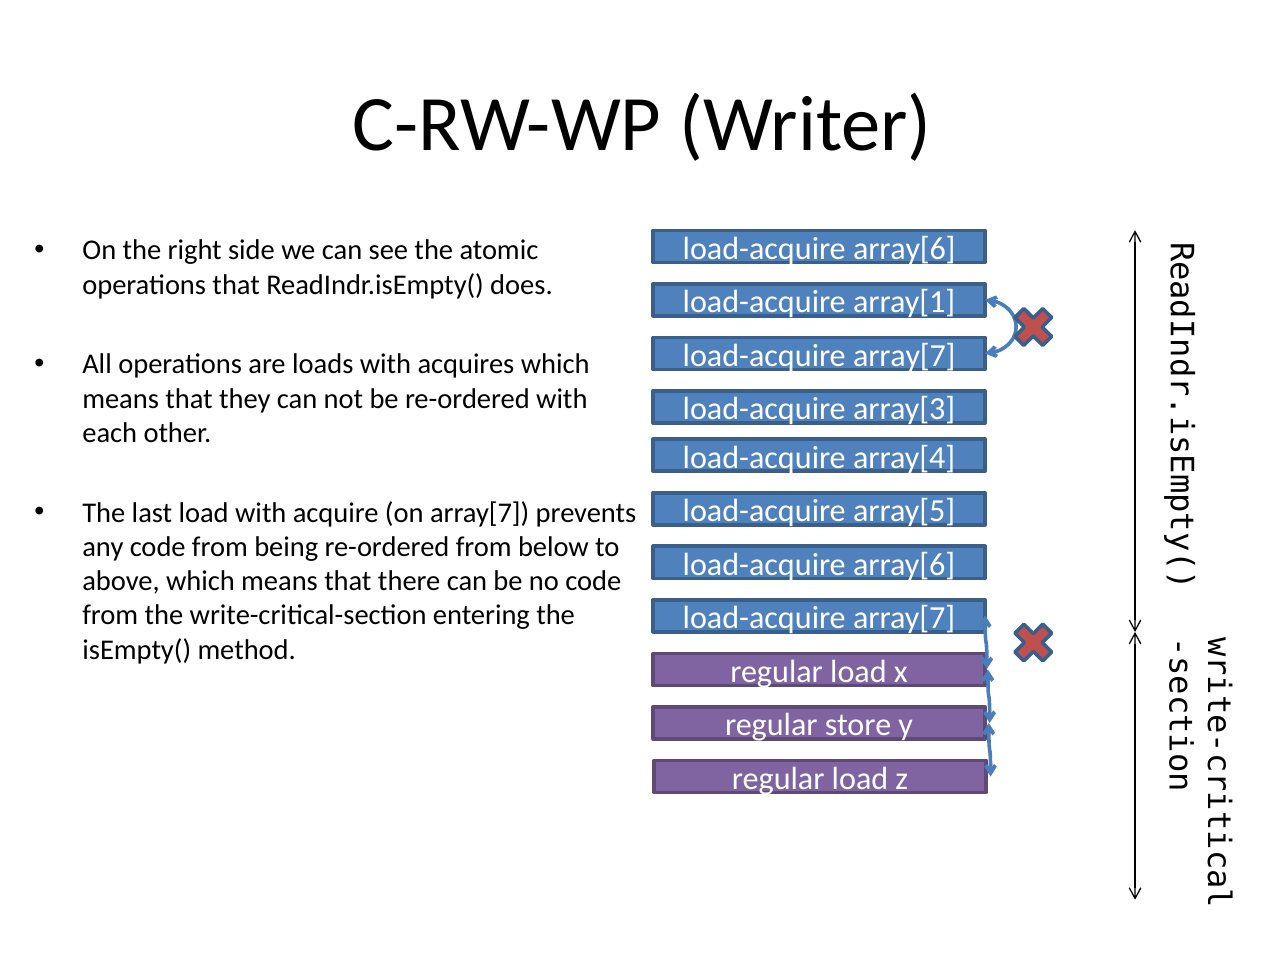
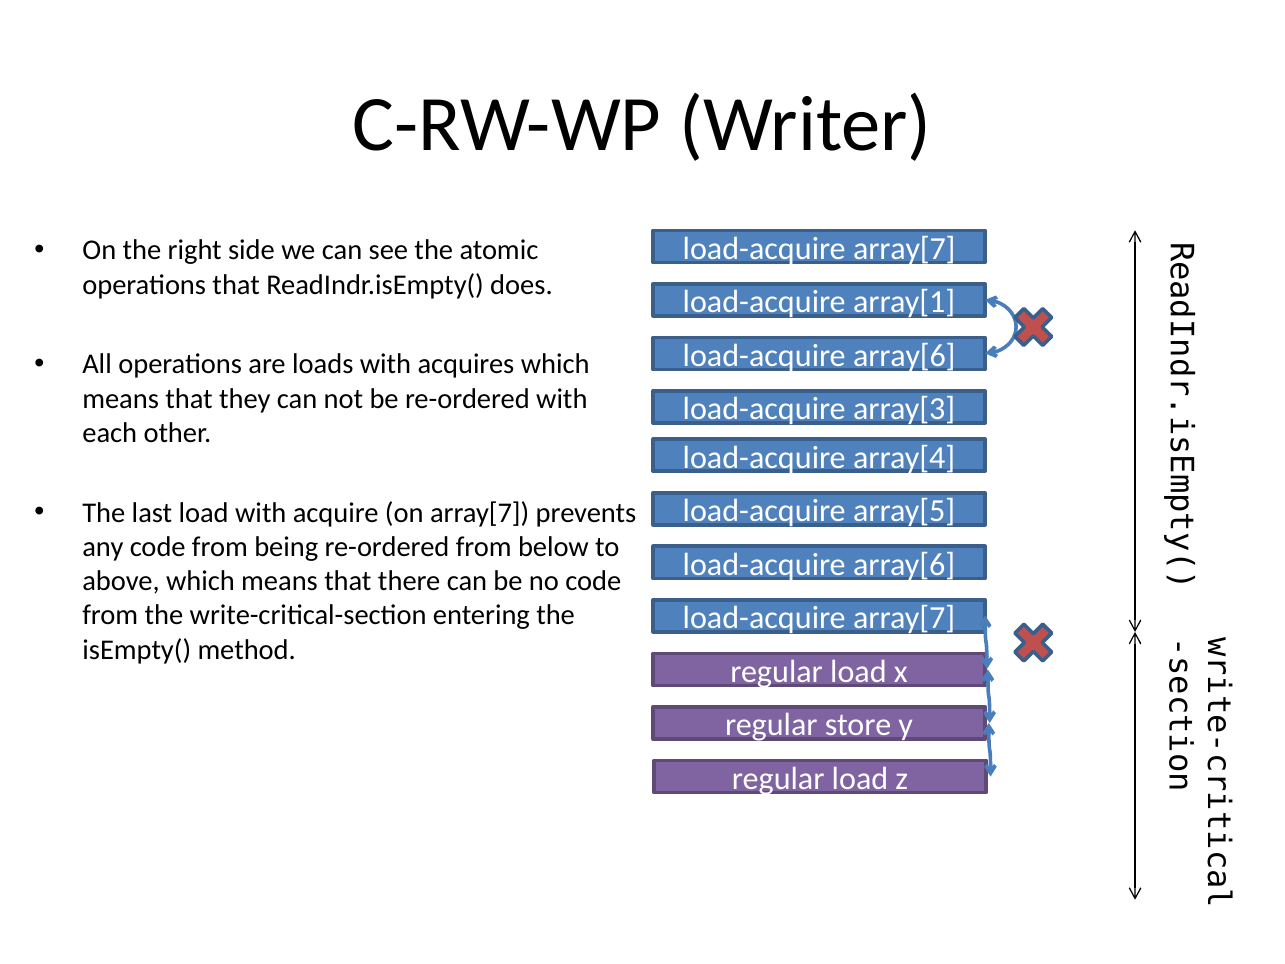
array[6: array[6 -> array[7 (904, 249)
array[7: array[7 -> array[6 (904, 356)
